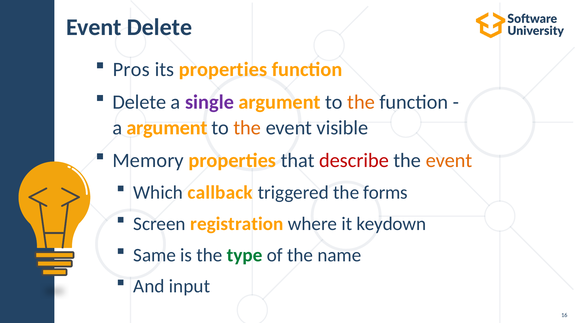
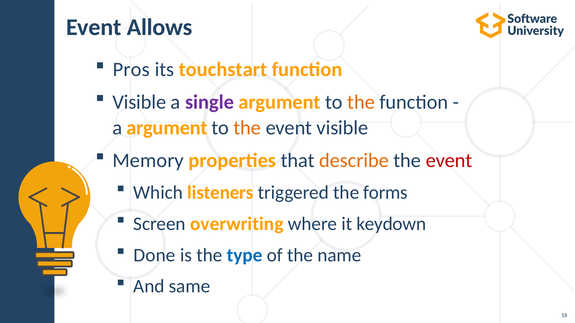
Event Delete: Delete -> Allows (160, 27)
its properties: properties -> touchstart (223, 69)
Delete: Delete -> Visible (139, 102)
describe colour: red -> orange (354, 161)
event colour: orange -> red (449, 161)
callback: callback -> listeners (220, 193)
registration: registration -> overwriting (237, 224)
Same: Same -> Done (154, 255)
type colour: green -> blue (245, 255)
input: input -> same (190, 287)
